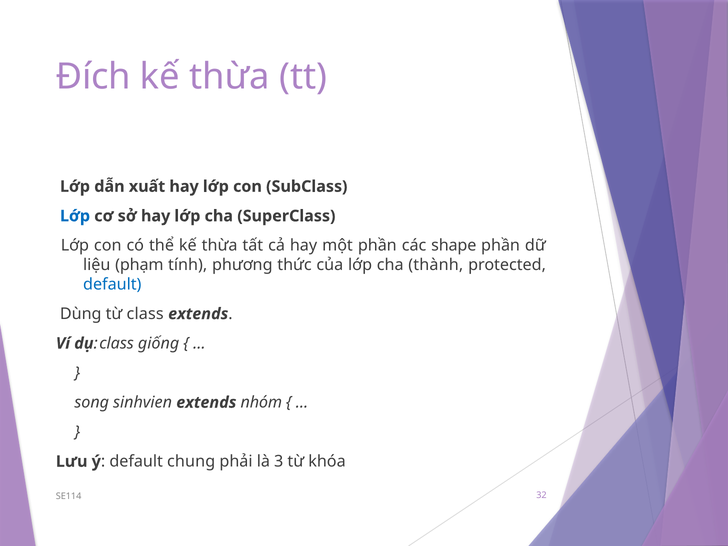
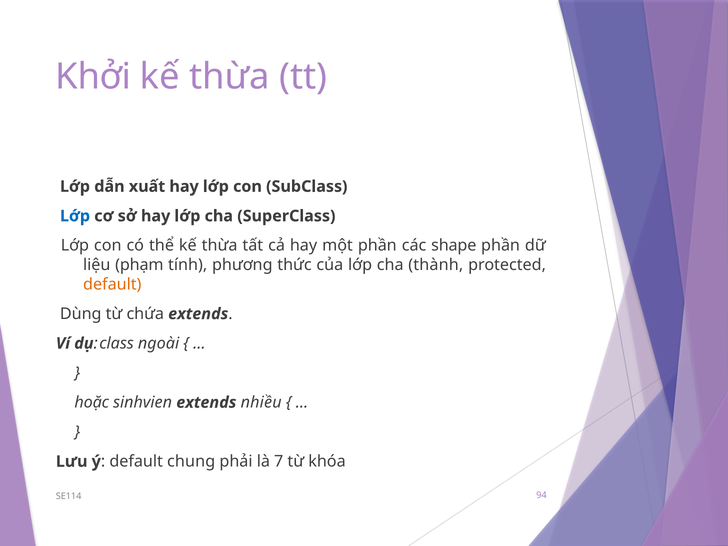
Đích: Đích -> Khởi (93, 77)
default colour: blue -> orange (112, 284)
class: class -> chứa (145, 314)
giống: giống -> ngoài (159, 343)
song: song -> hoặc (92, 402)
nhóm: nhóm -> nhiều (261, 402)
3: 3 -> 7 (279, 461)
32: 32 -> 94 (542, 495)
